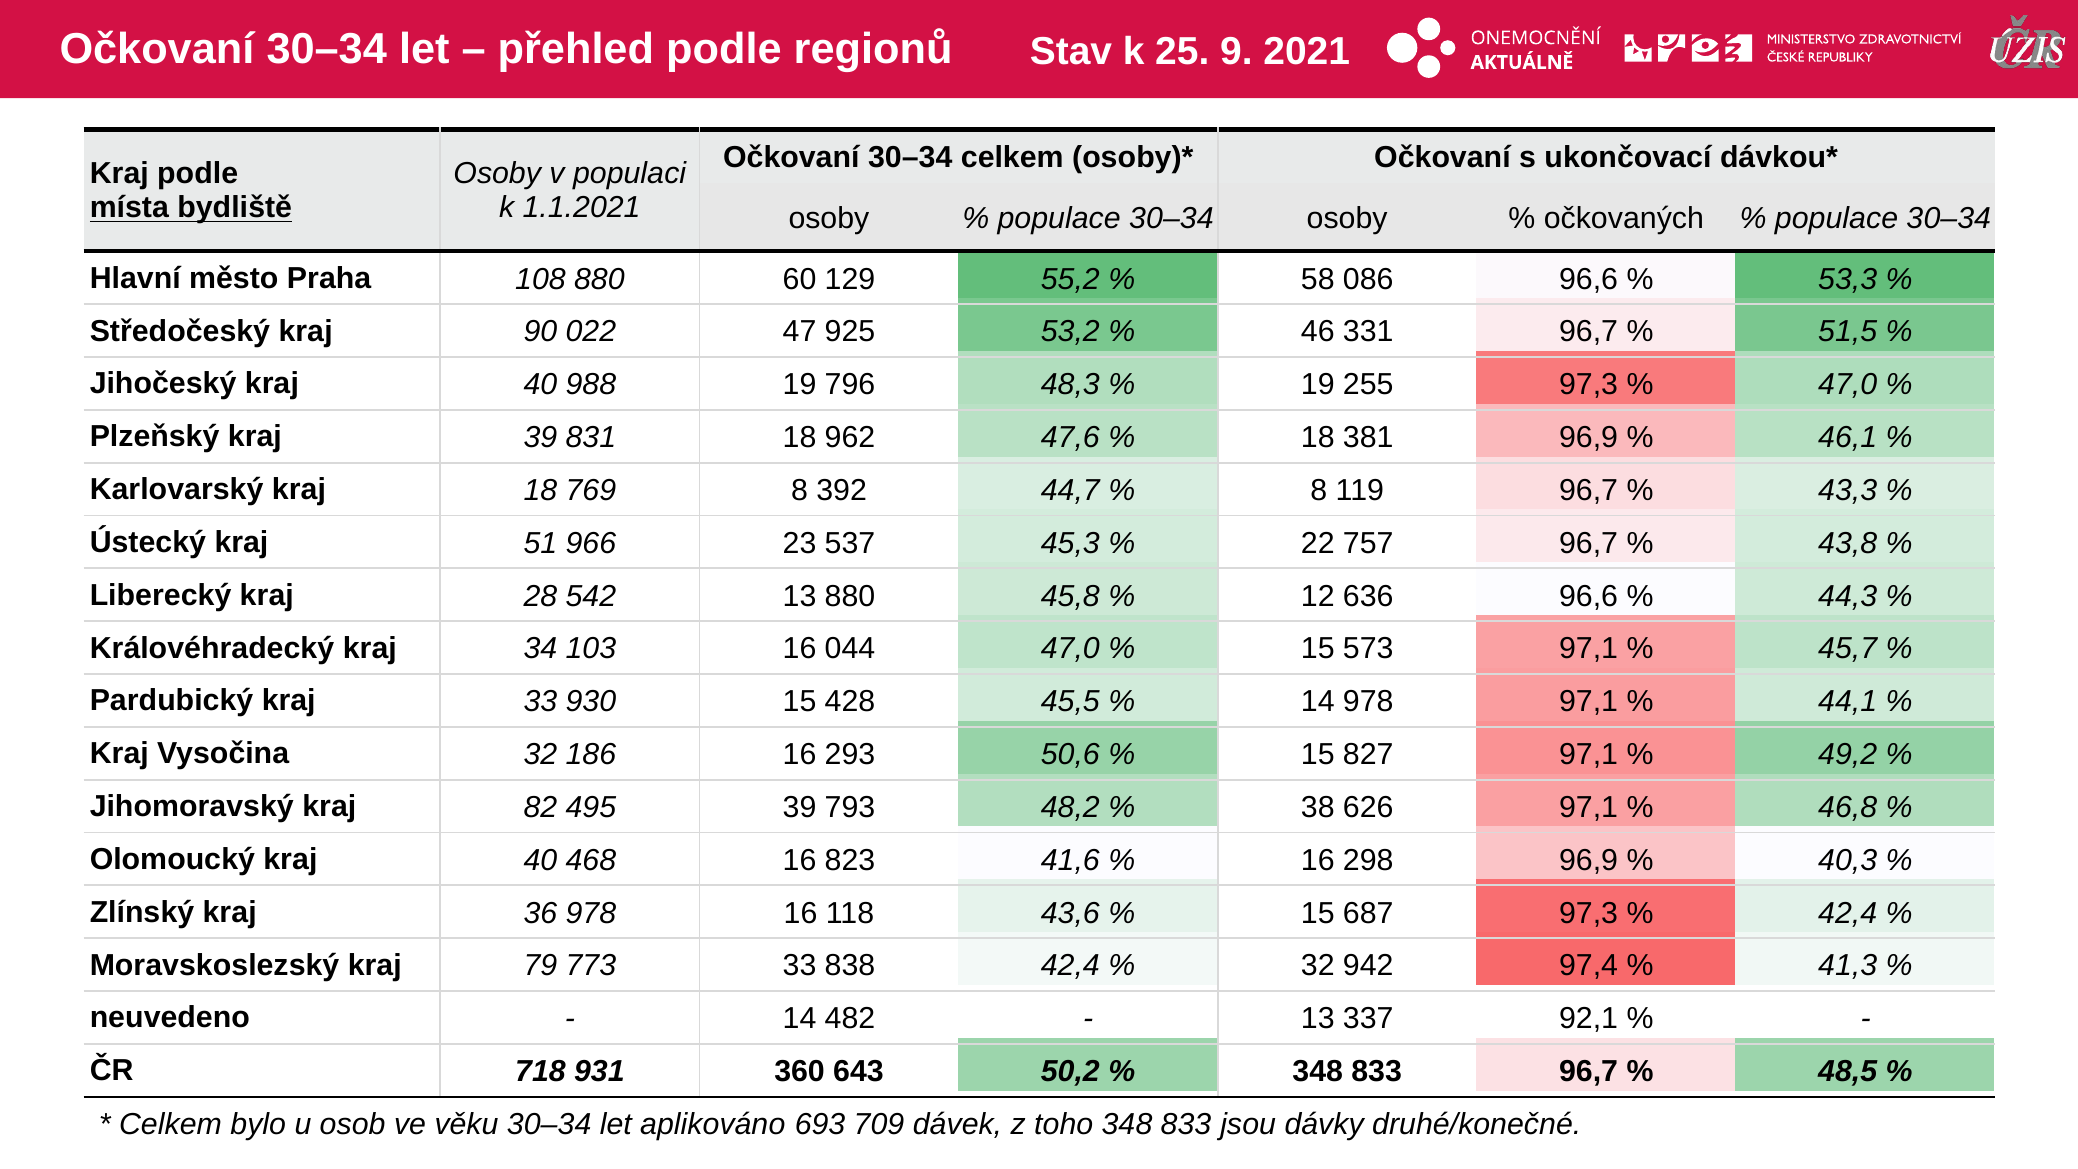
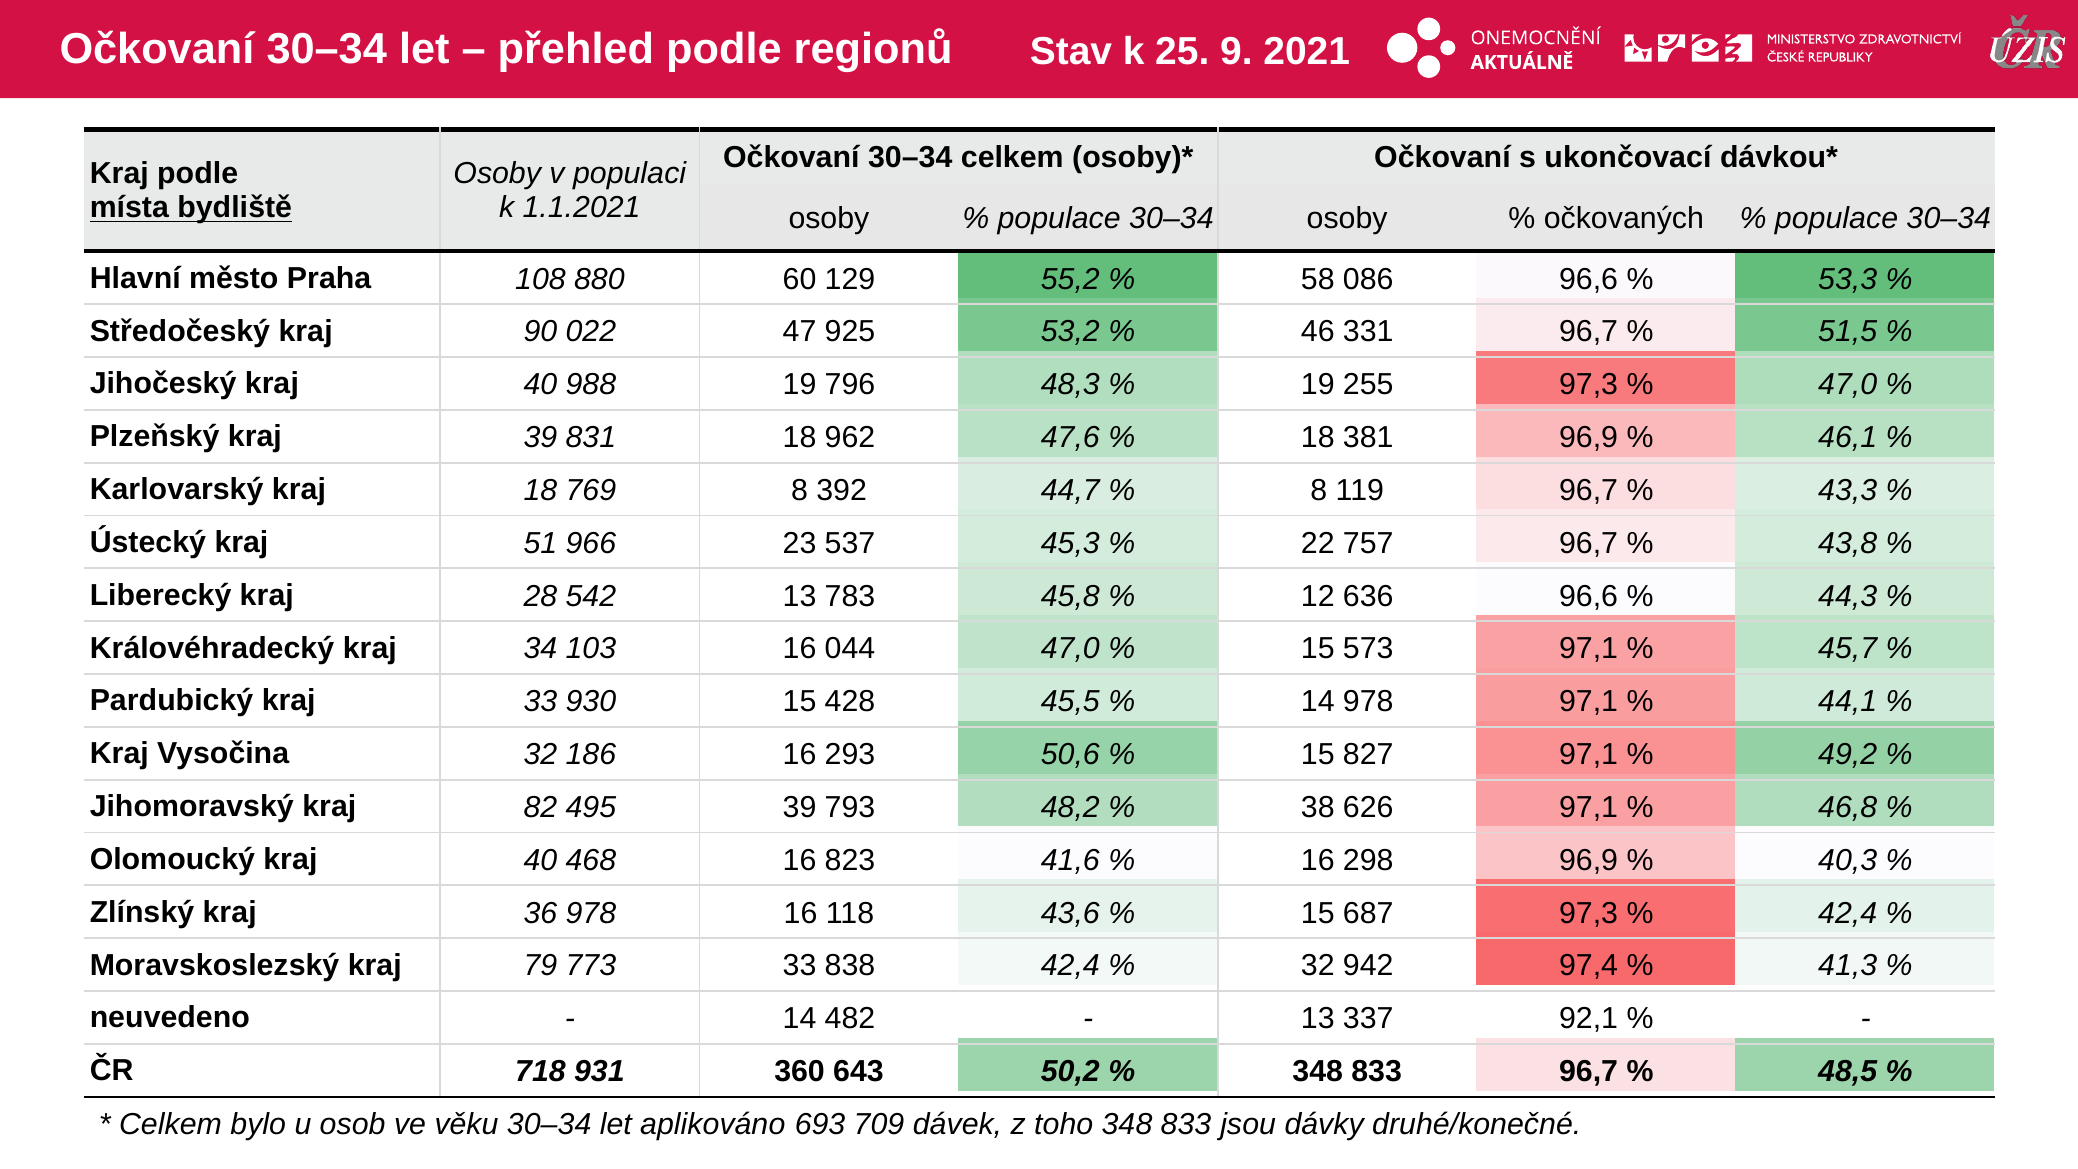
13 880: 880 -> 783 (850, 596)
